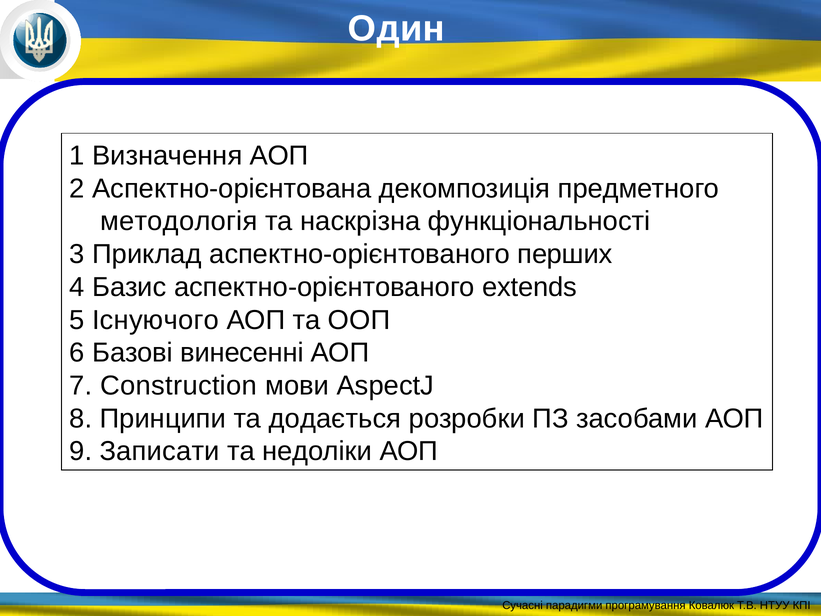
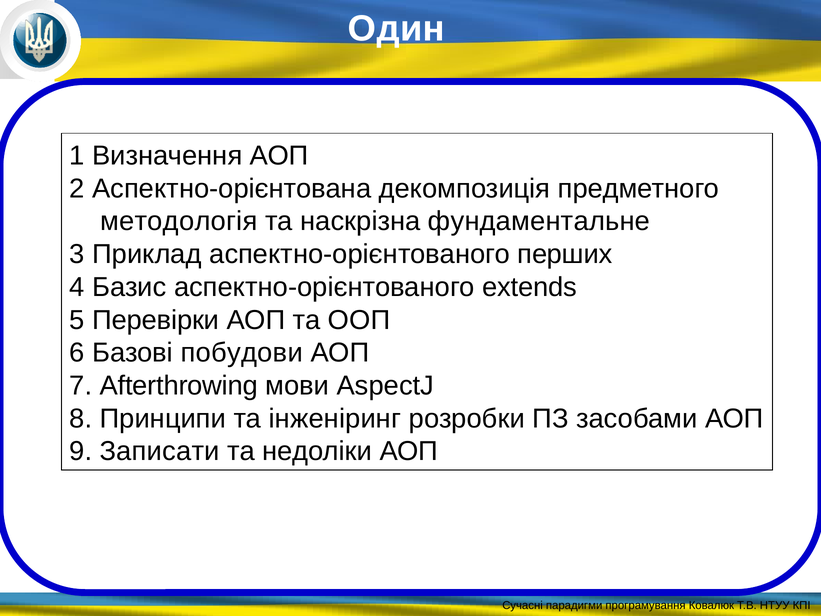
функціональності: функціональності -> фундаментальне (539, 221)
Існуючого: Існуючого -> Перевірки (156, 320)
винесенні: винесенні -> побудови (242, 353)
Construction: Construction -> Afterthrowing (179, 386)
додається: додається -> інженіринг (335, 418)
